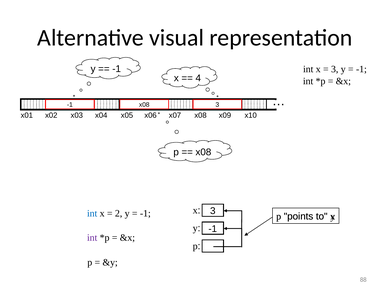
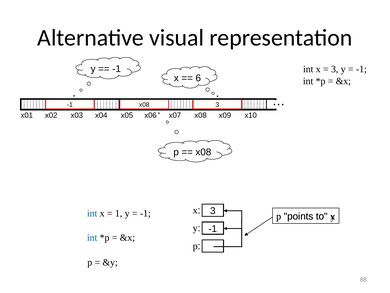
4: 4 -> 6 (198, 78)
2: 2 -> 1 (119, 213)
int colour: purple -> blue (92, 237)
